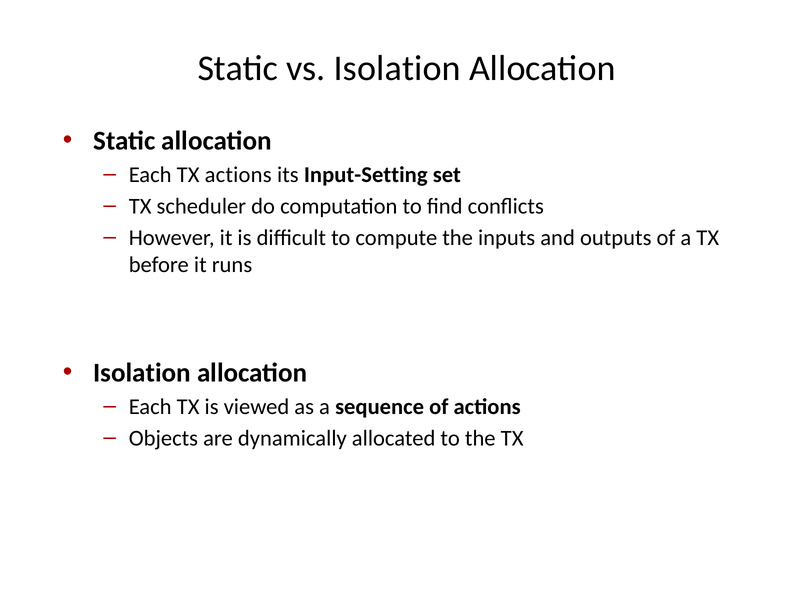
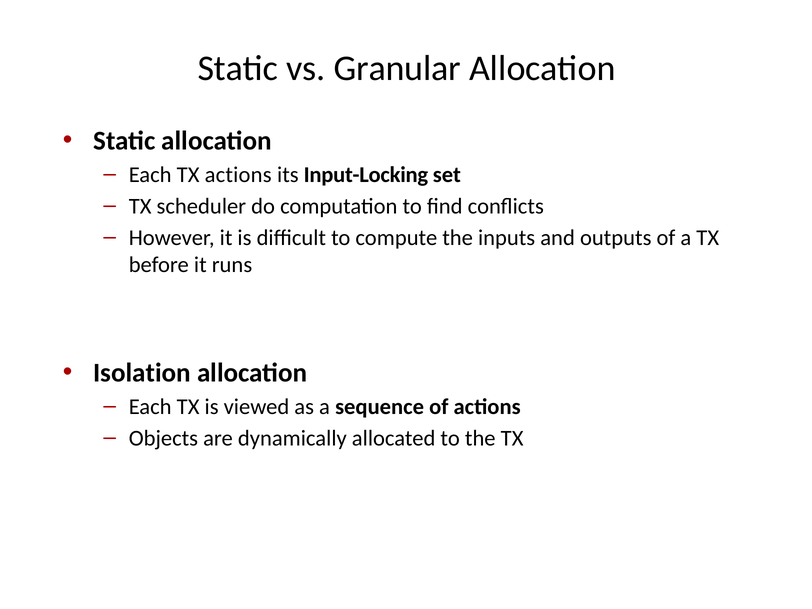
vs Isolation: Isolation -> Granular (397, 68)
Input-Setting: Input-Setting -> Input-Locking (366, 175)
